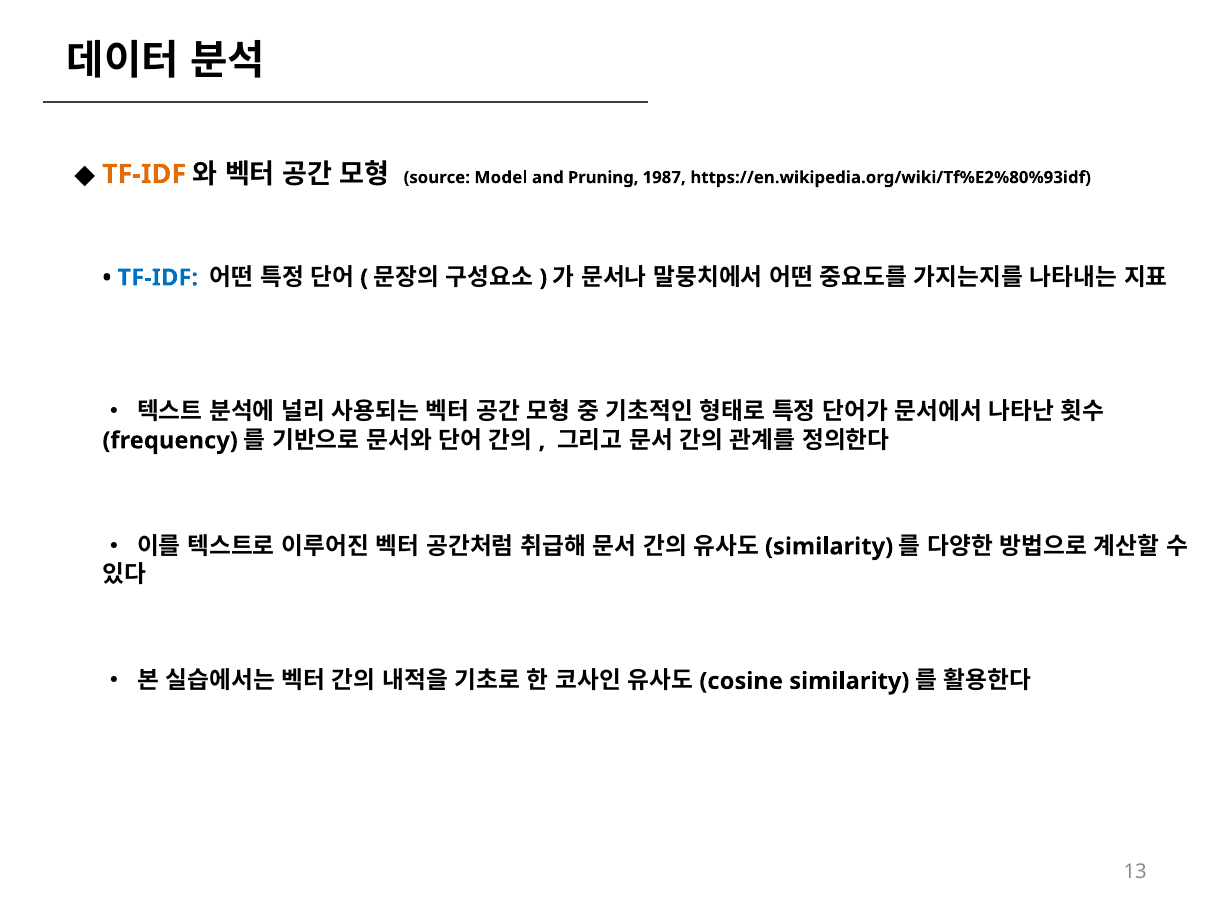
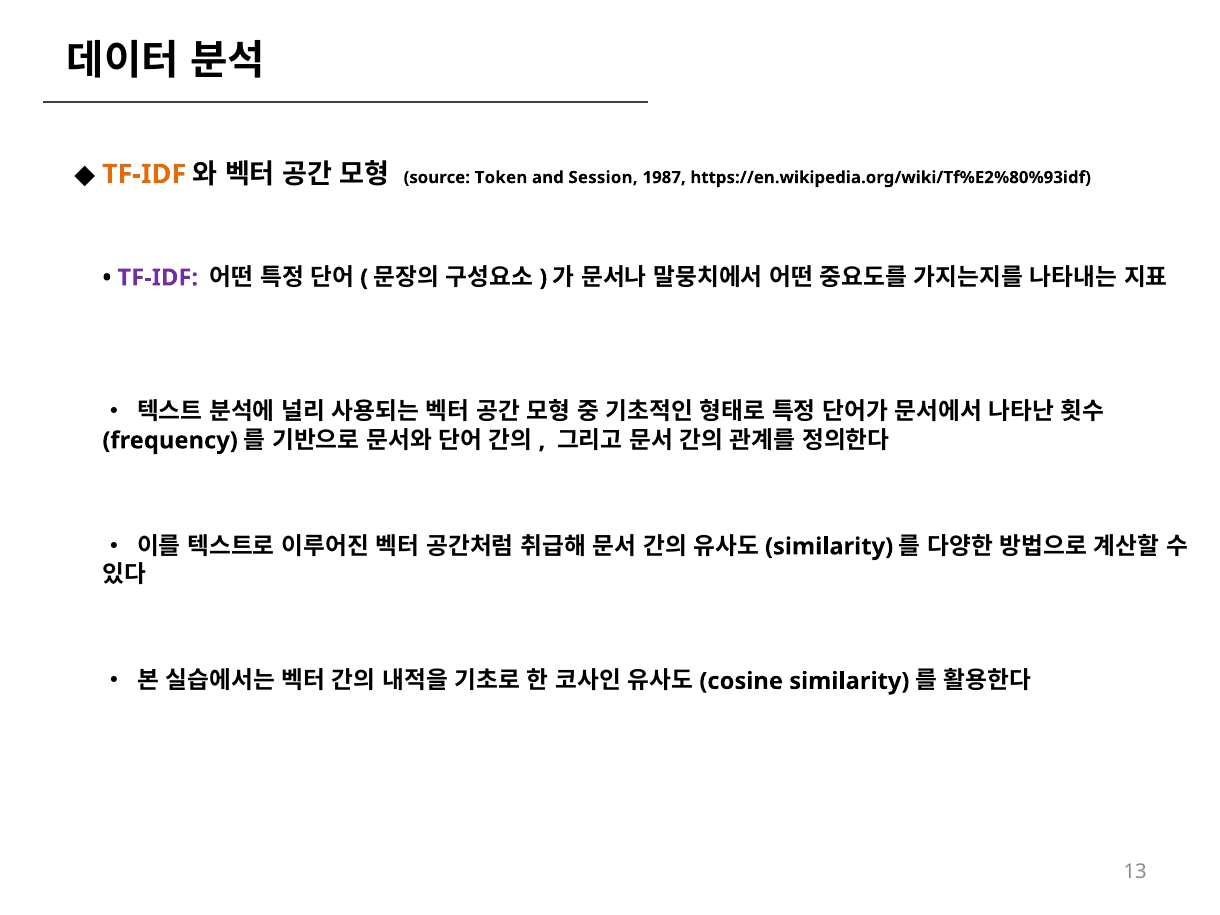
Model: Model -> Token (501, 178)
Pruning: Pruning -> Session (603, 178)
TF-IDF colour: blue -> purple (158, 278)
